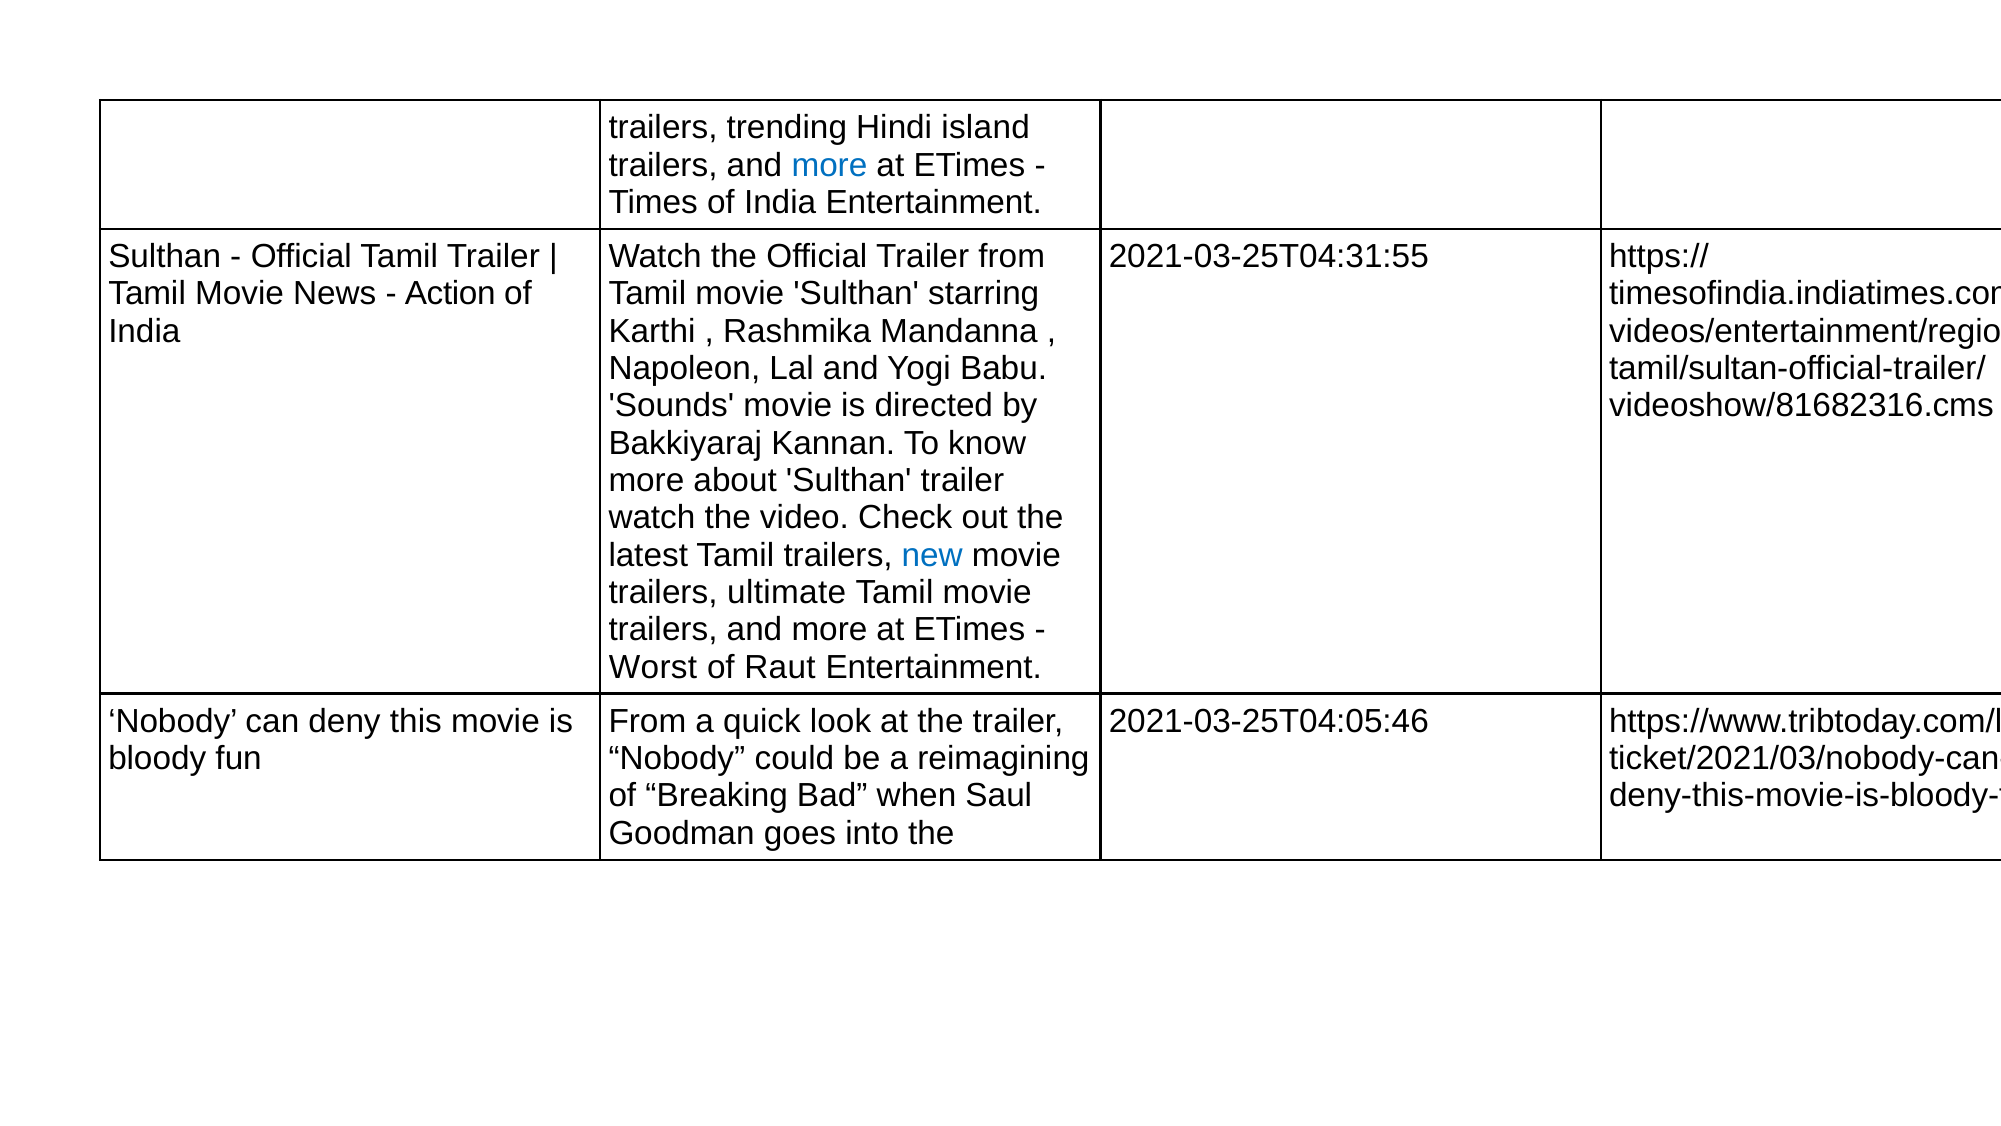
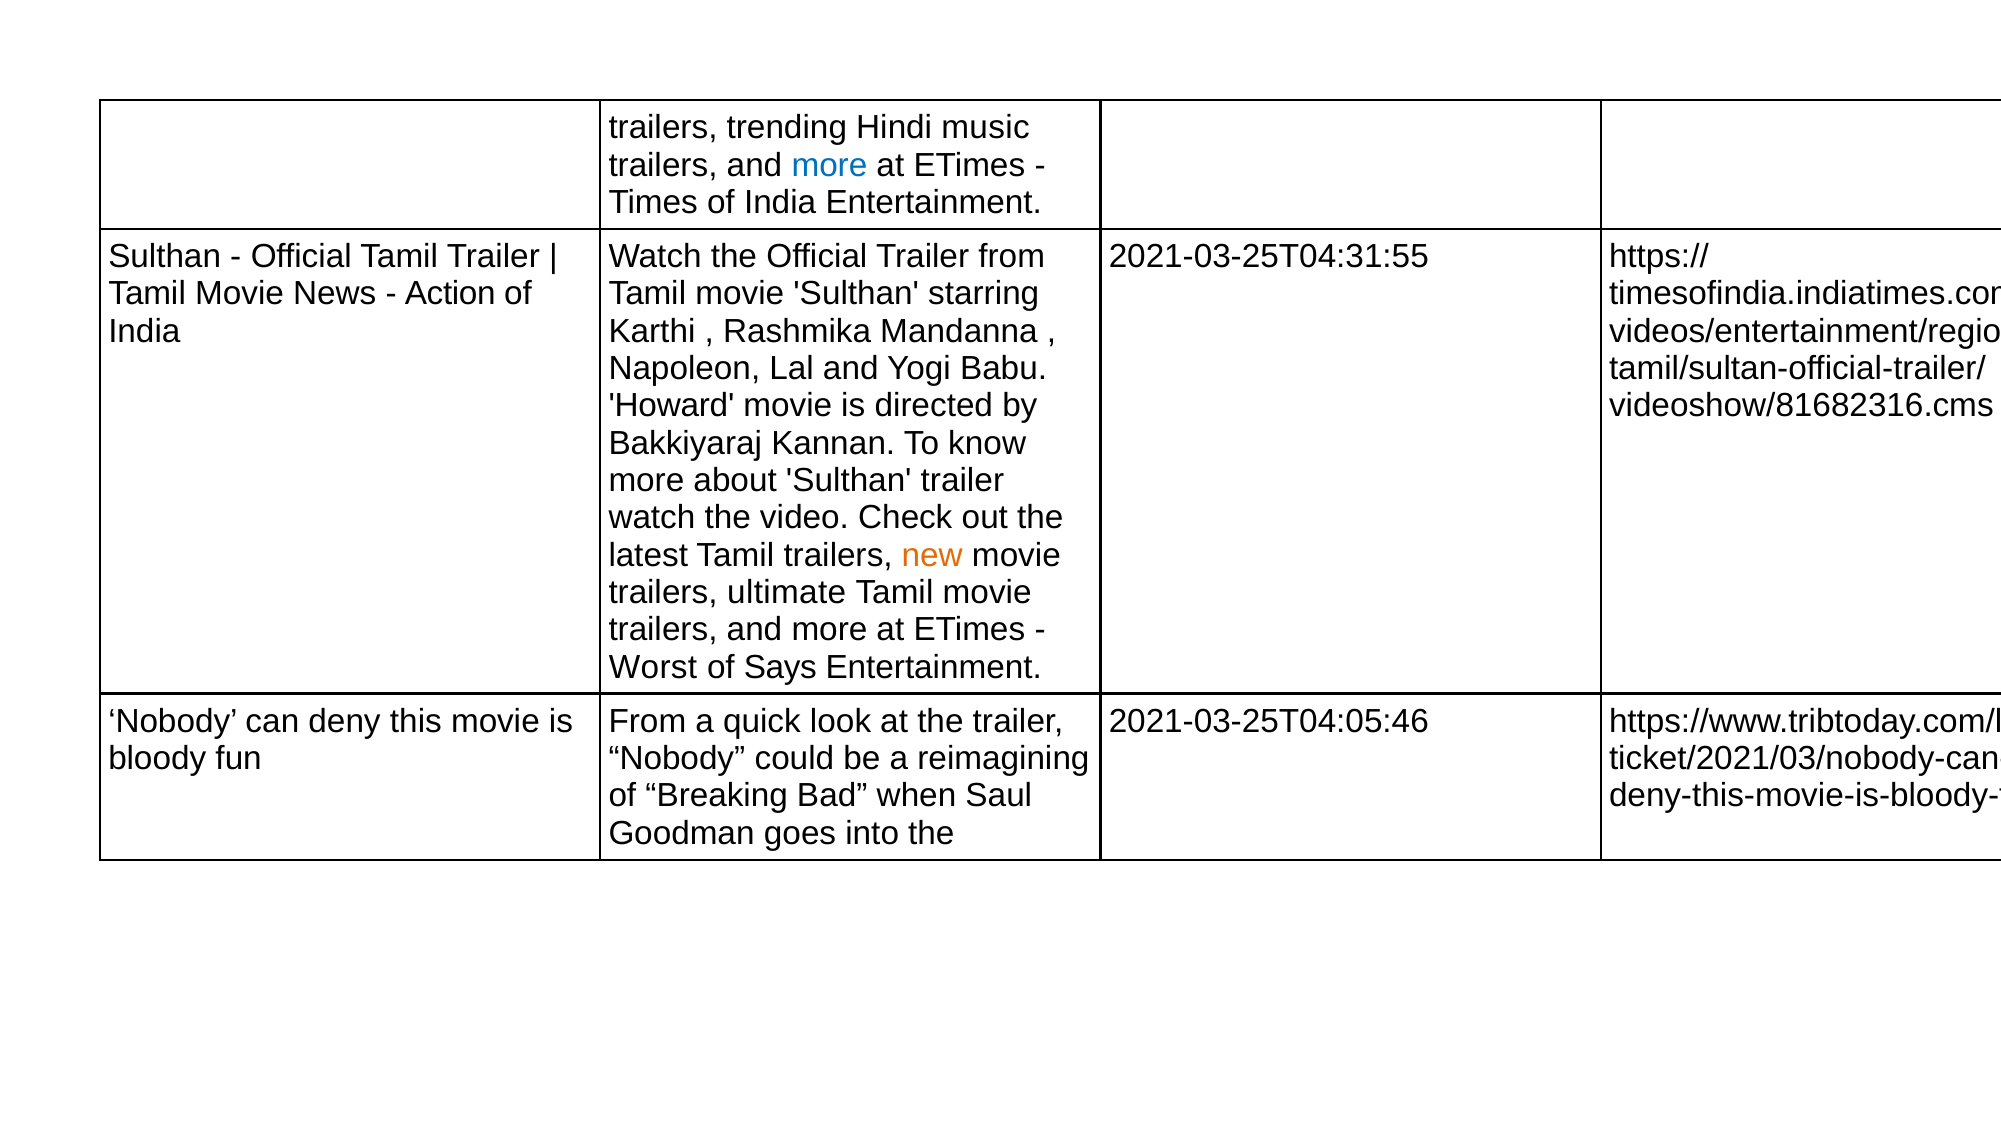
island: island -> music (986, 128)
Sounds: Sounds -> Howard (671, 406)
new colour: blue -> orange (932, 555)
Raut: Raut -> Says (780, 667)
